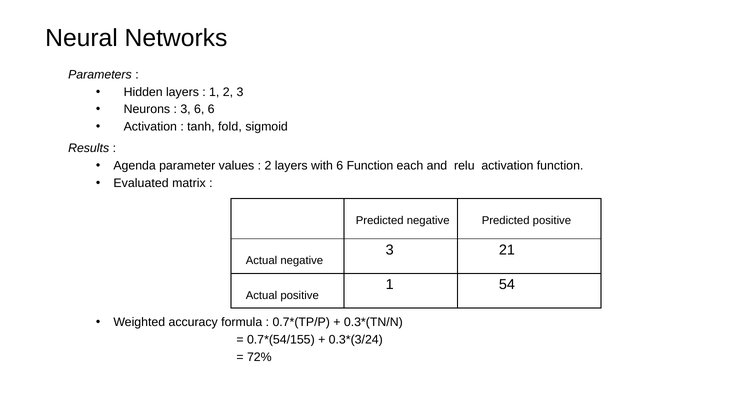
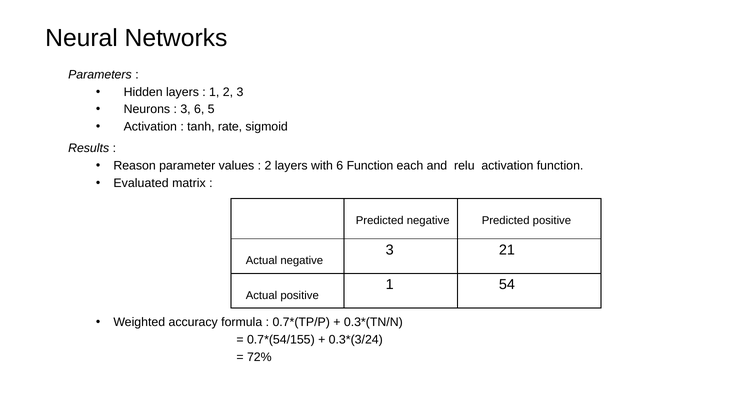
6 6: 6 -> 5 (211, 109)
fold: fold -> rate (230, 127)
Agenda: Agenda -> Reason (135, 166)
